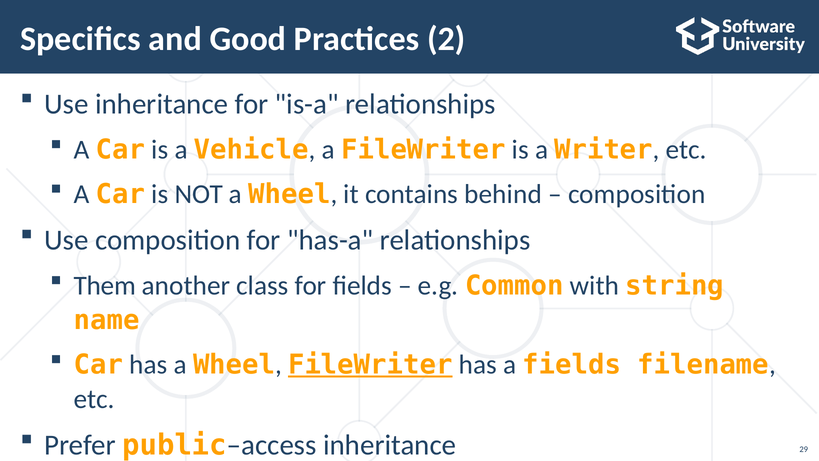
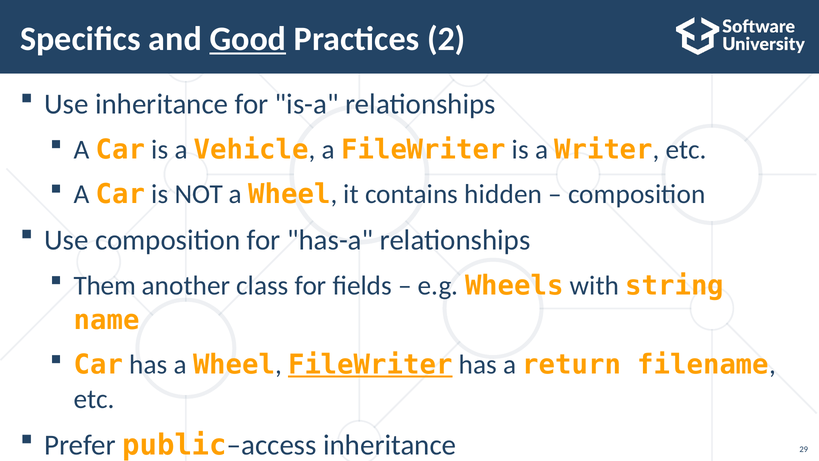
Good underline: none -> present (248, 39)
behind: behind -> hidden (503, 194)
Common: Common -> Wheels (514, 286)
a fields: fields -> return (572, 365)
